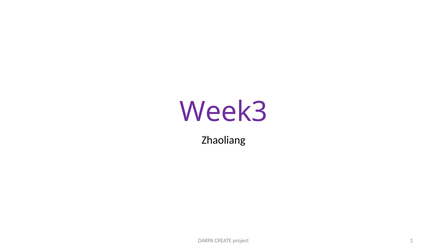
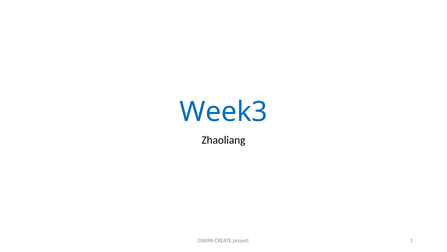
Week3 colour: purple -> blue (224, 112)
